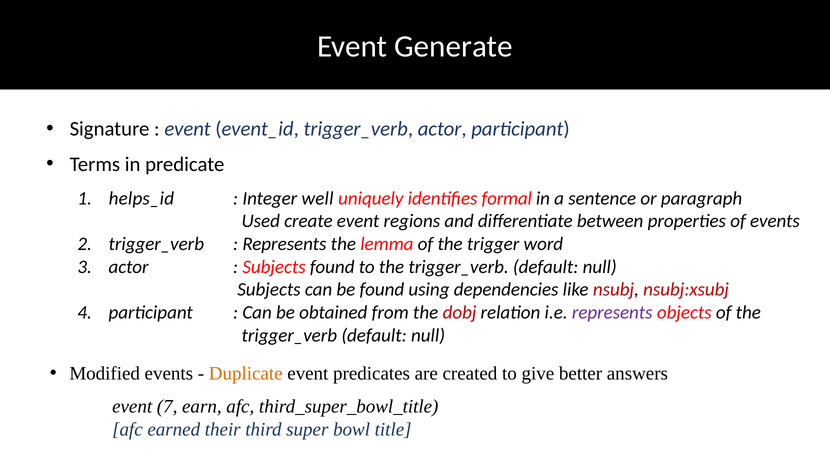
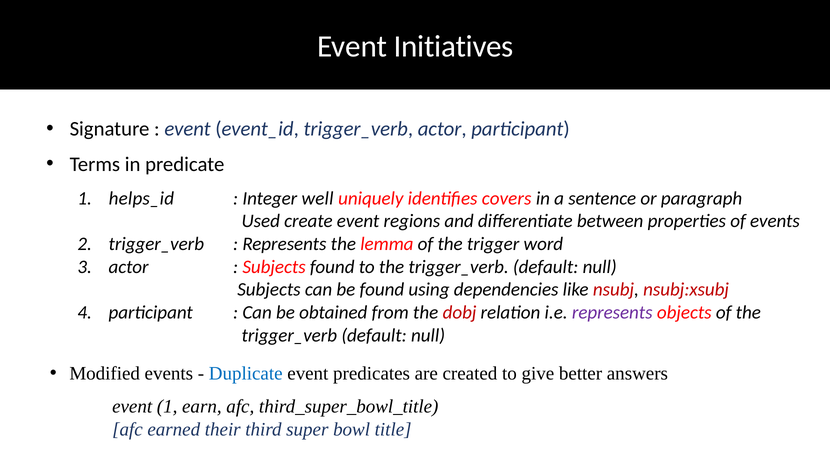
Generate: Generate -> Initiatives (454, 47)
formal: formal -> covers (507, 198)
Duplicate colour: orange -> blue (246, 373)
event 7: 7 -> 1 (167, 407)
